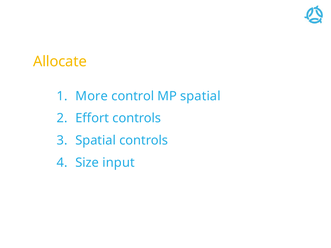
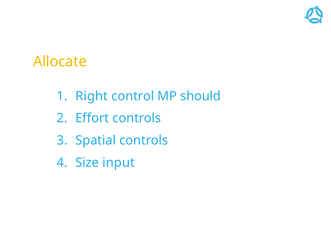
More: More -> Right (92, 96)
MP spatial: spatial -> should (201, 96)
